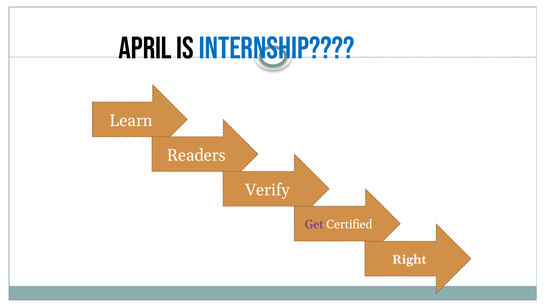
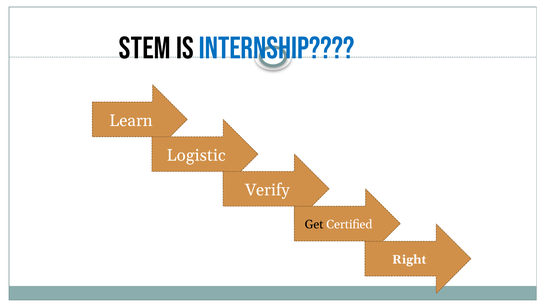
April: April -> Stem (145, 48)
Readers: Readers -> Logistic (196, 155)
Get colour: purple -> black (314, 225)
